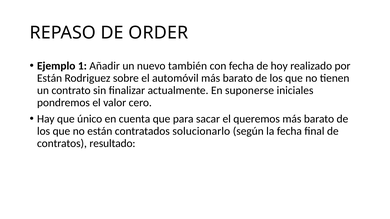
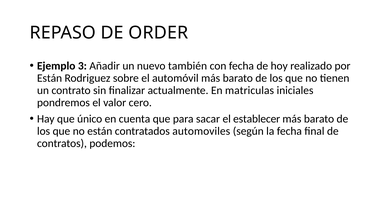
1: 1 -> 3 (82, 66)
suponerse: suponerse -> matriculas (250, 91)
queremos: queremos -> establecer (257, 119)
solucionarlo: solucionarlo -> automoviles (201, 131)
resultado: resultado -> podemos (112, 144)
